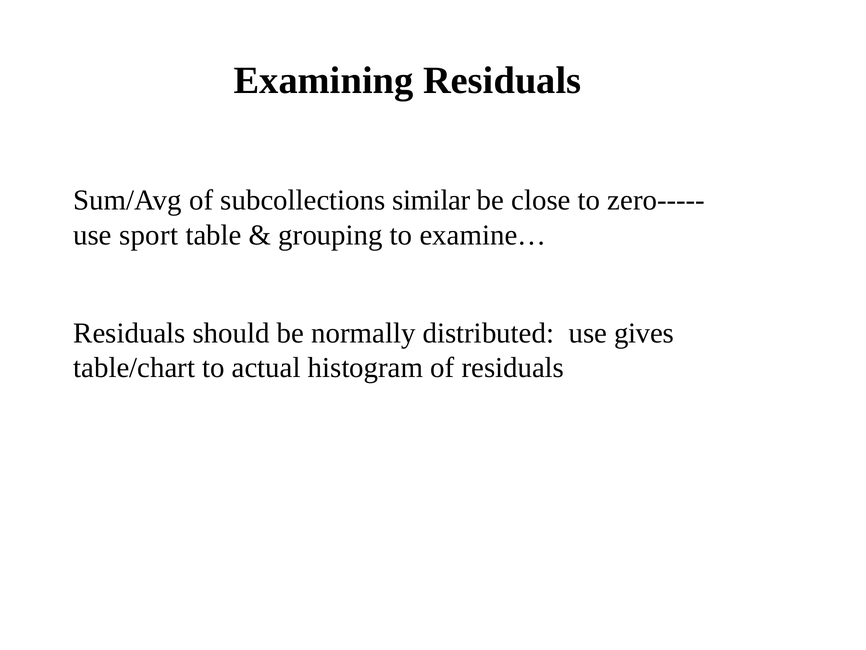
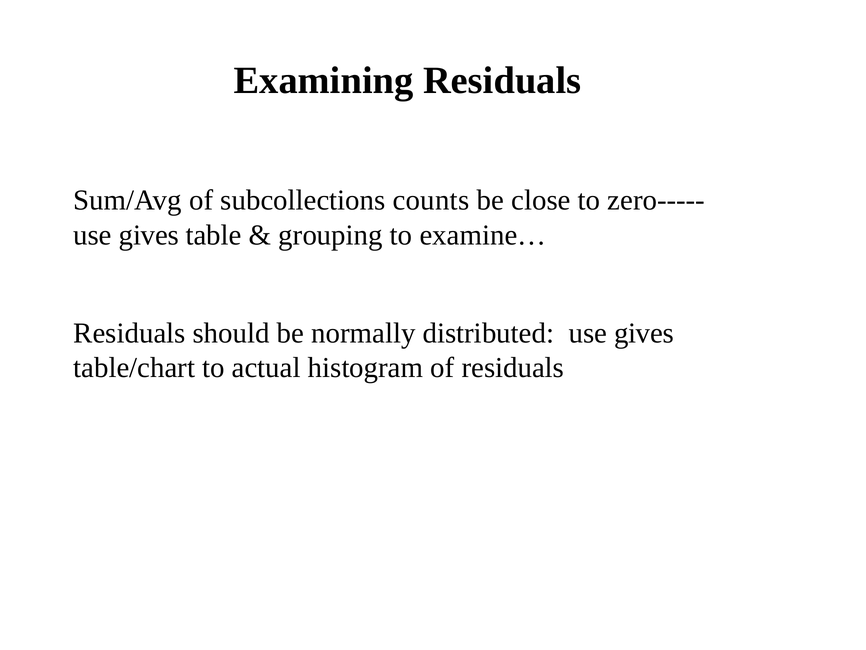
similar: similar -> counts (431, 200)
sport: sport -> gives (149, 235)
